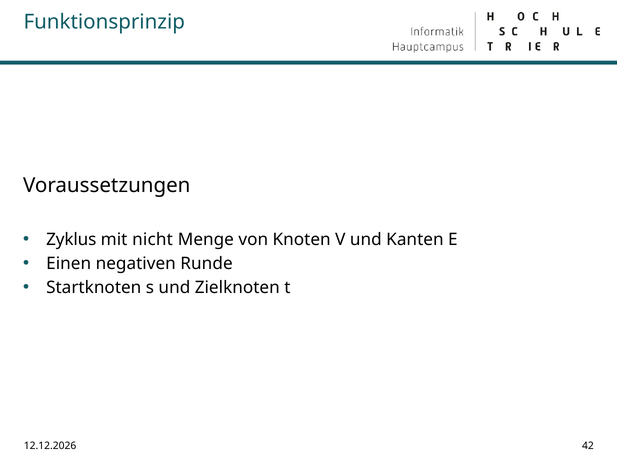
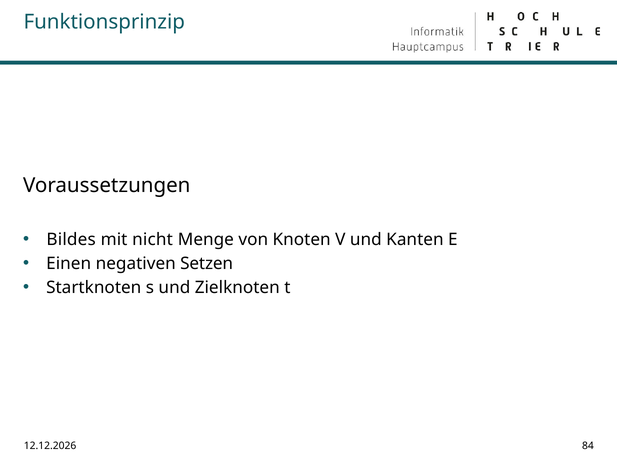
Zyklus: Zyklus -> Bildes (71, 239)
Runde: Runde -> Setzen (207, 263)
42: 42 -> 84 (588, 445)
